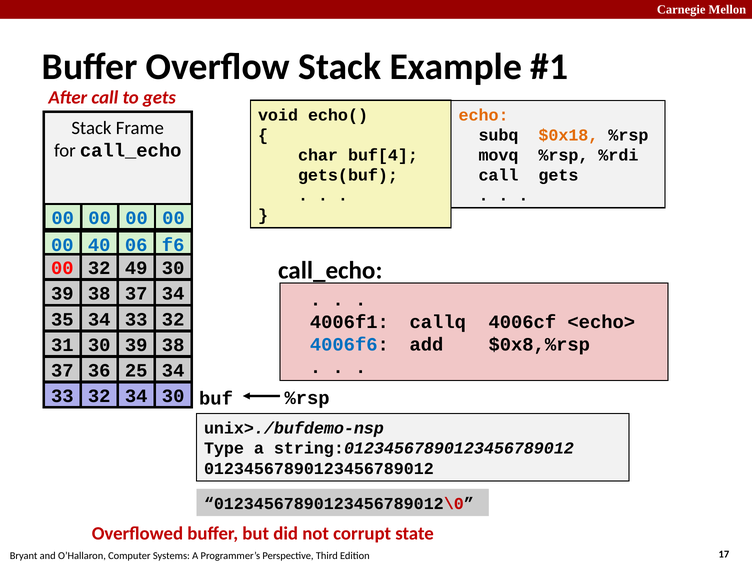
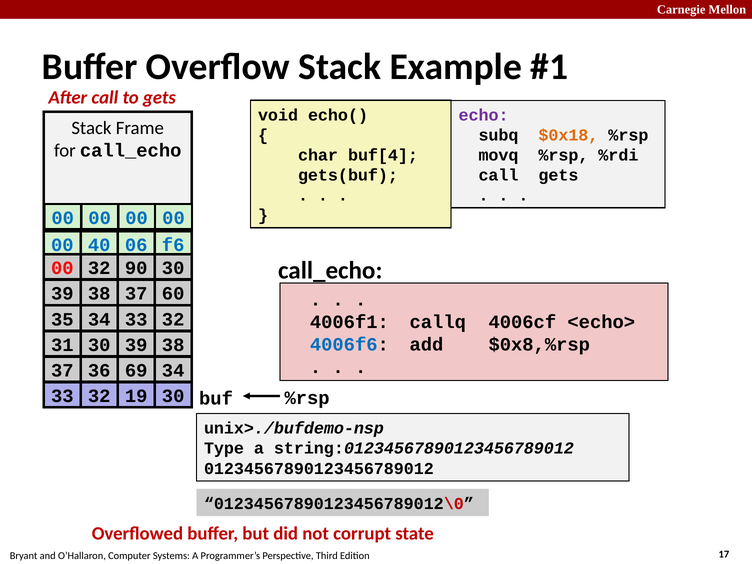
echo colour: orange -> purple (484, 115)
49: 49 -> 90 (136, 268)
37 34: 34 -> 60 (173, 294)
25: 25 -> 69 (136, 371)
32 34: 34 -> 19 (136, 396)
